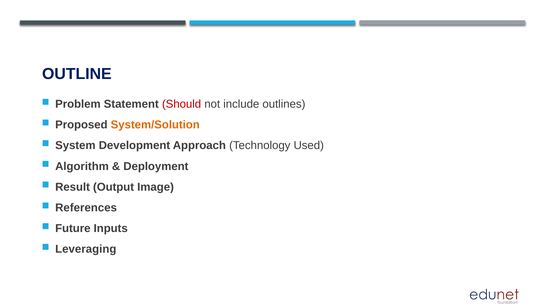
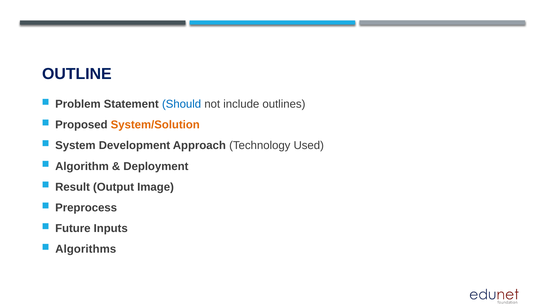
Should colour: red -> blue (182, 104)
References: References -> Preprocess (86, 207)
Leveraging: Leveraging -> Algorithms (86, 249)
